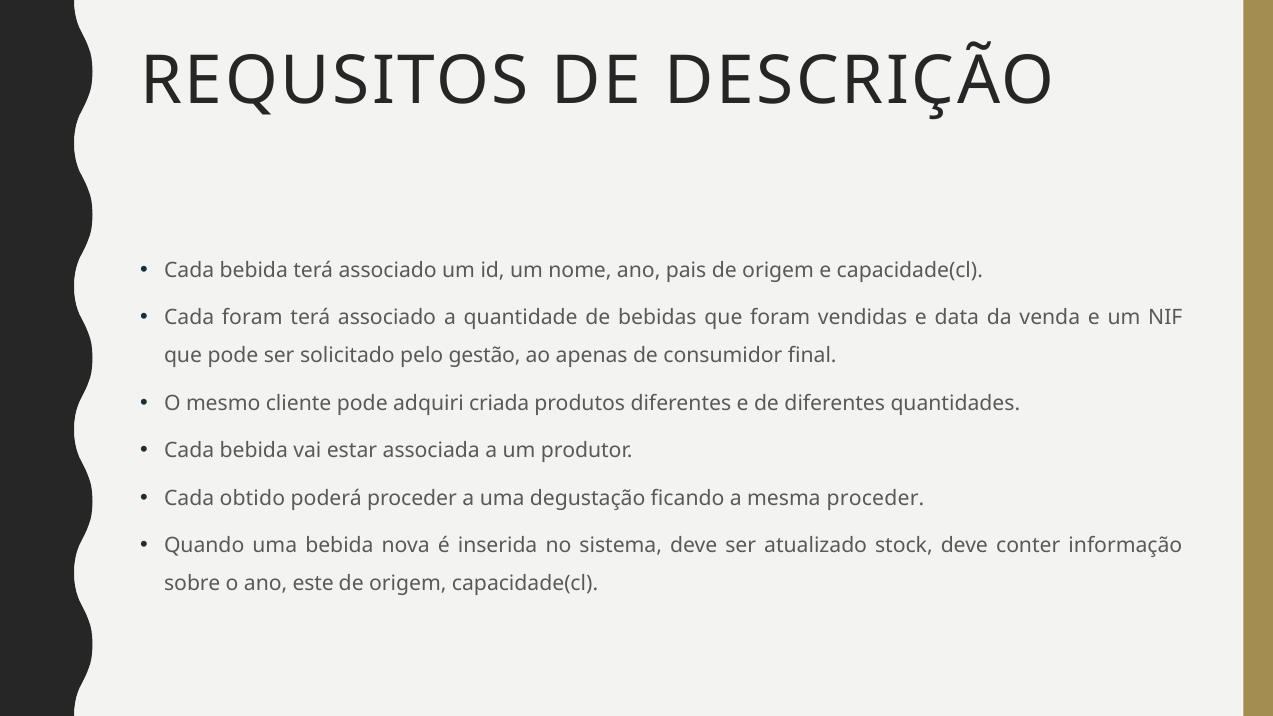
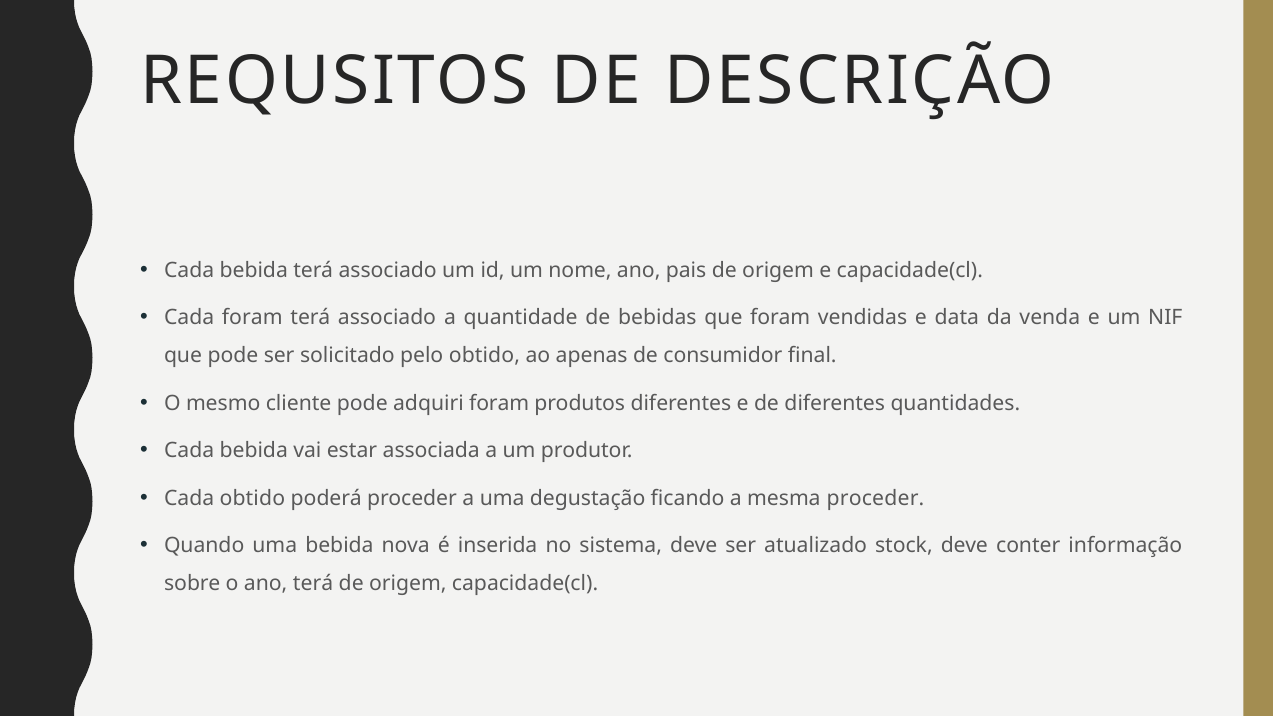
pelo gestão: gestão -> obtido (484, 356)
adquiri criada: criada -> foram (499, 403)
ano este: este -> terá (313, 584)
